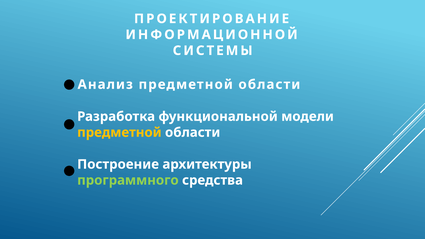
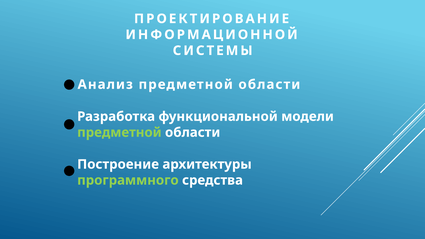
предметной colour: yellow -> light green (119, 132)
